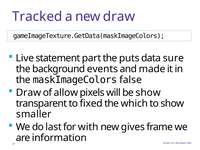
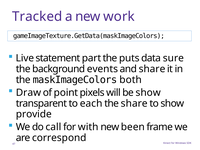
new draw: draw -> work (119, 17)
and made: made -> share (152, 69)
false: false -> both (131, 80)
allow: allow -> point (66, 93)
fixed: fixed -> each (91, 103)
the which: which -> share (134, 103)
smaller: smaller -> provide (34, 114)
last: last -> call (53, 127)
gives: gives -> been (133, 127)
information: information -> correspond (59, 138)
